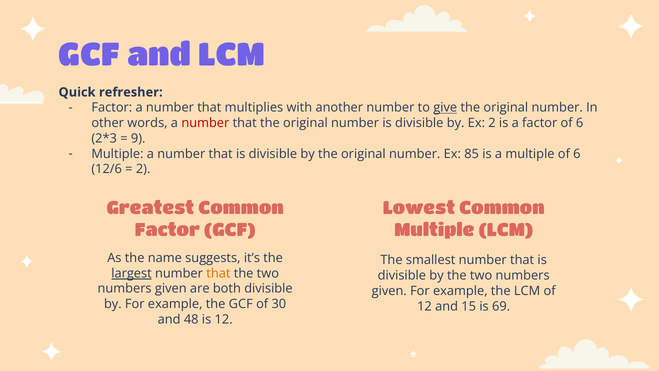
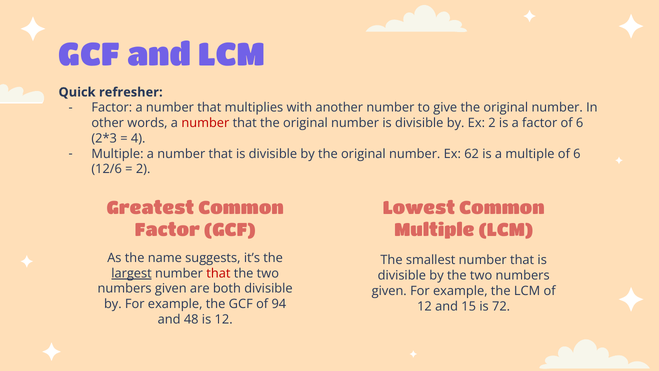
give underline: present -> none (445, 108)
9: 9 -> 4 (138, 138)
85: 85 -> 62 (472, 154)
that colour: orange -> red (218, 273)
30: 30 -> 94 (279, 304)
69: 69 -> 72 (501, 306)
